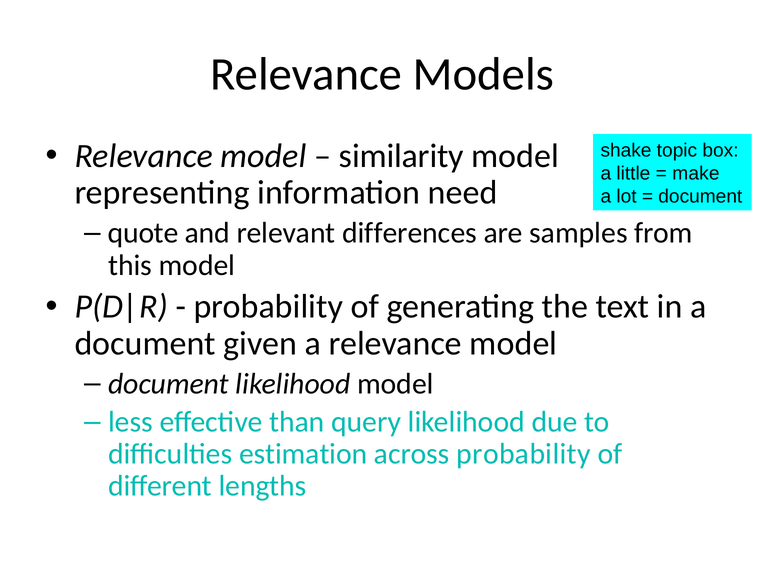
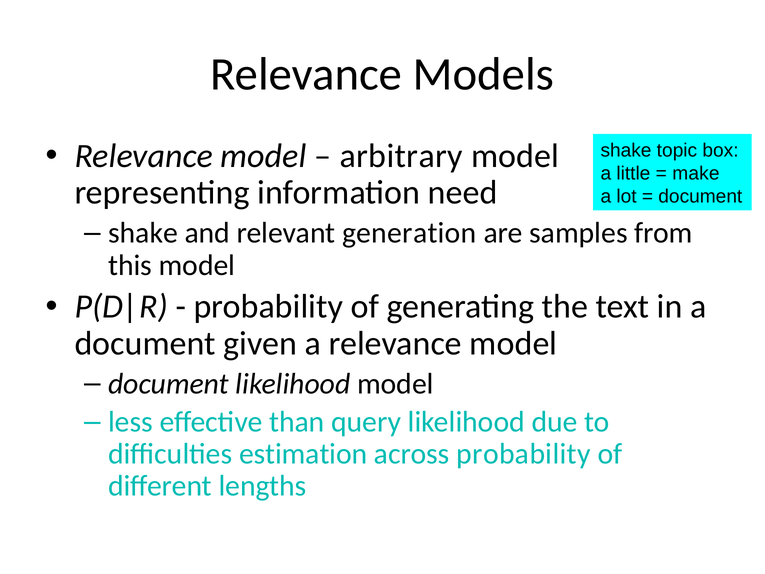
similarity: similarity -> arbitrary (401, 156)
quote: quote -> shake (143, 233)
differences: differences -> generation (409, 233)
